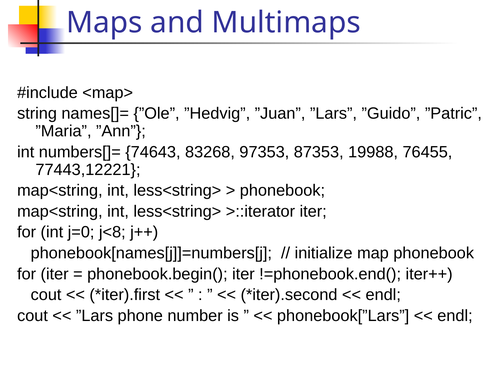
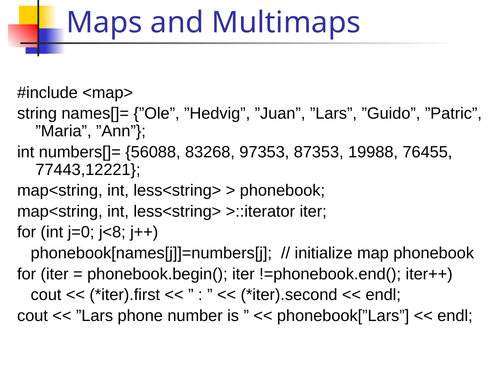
74643: 74643 -> 56088 (153, 152)
